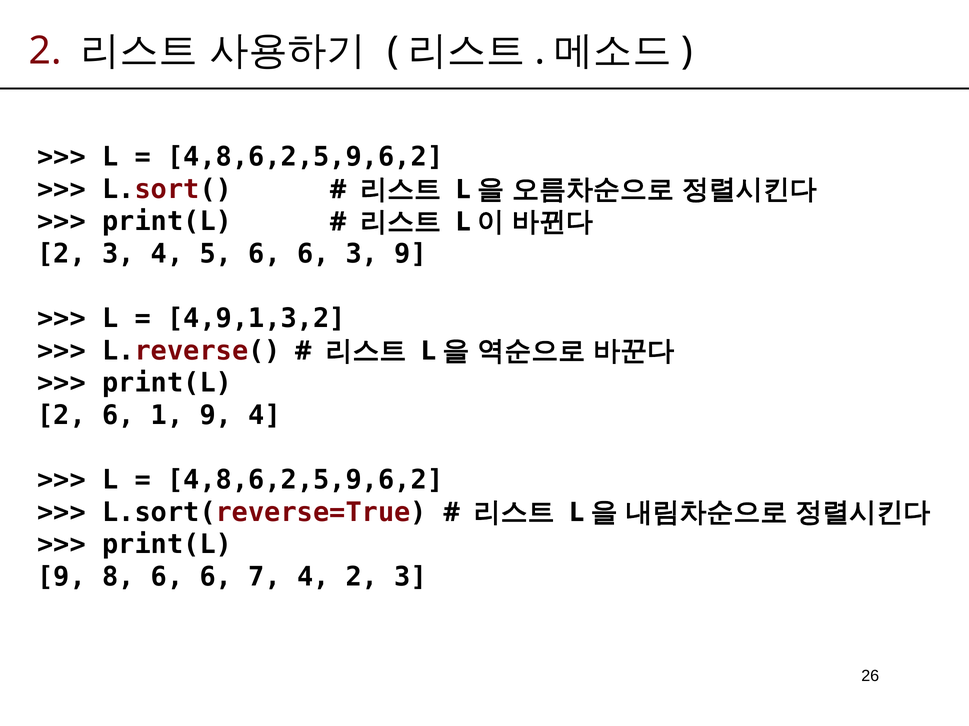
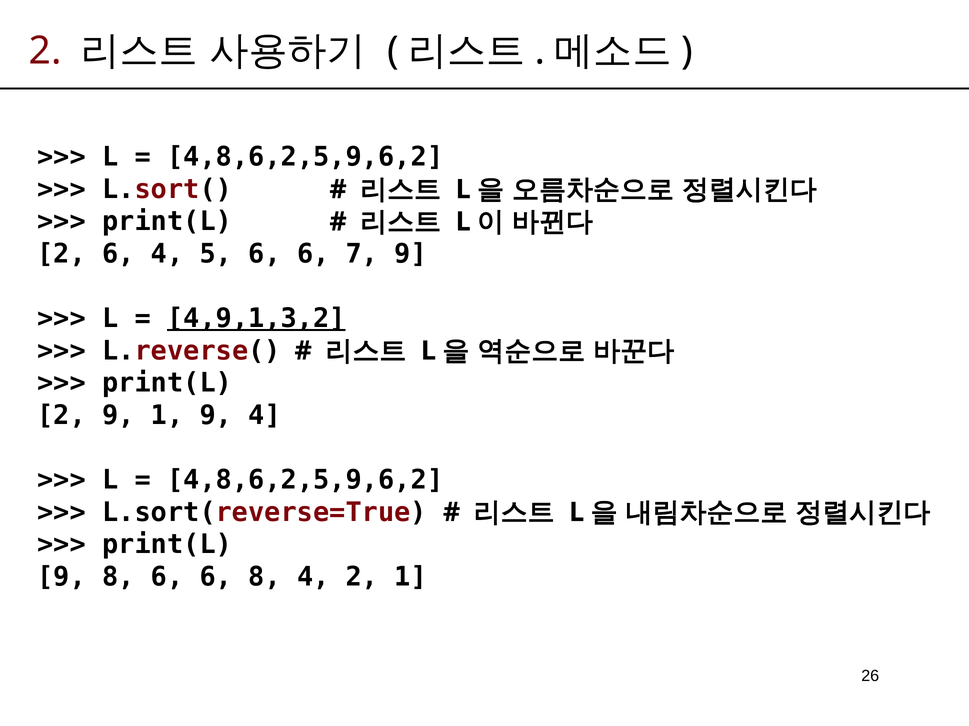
3: 3 -> 6 (118, 254)
6 3: 3 -> 7 (362, 254)
4,9,1,3,2 underline: none -> present (256, 319)
2 6: 6 -> 9 (118, 416)
6 7: 7 -> 8 (265, 577)
4 2 3: 3 -> 1 (411, 577)
